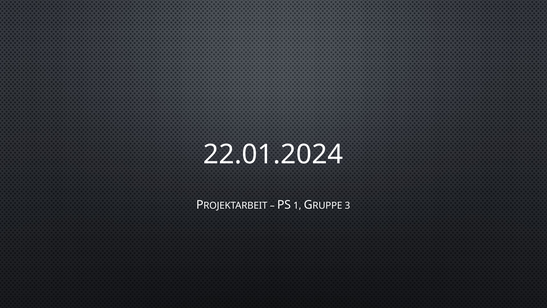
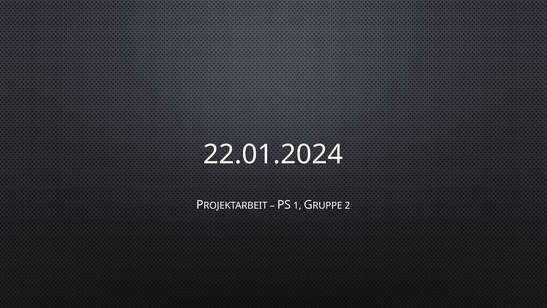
3: 3 -> 2 (347, 205)
